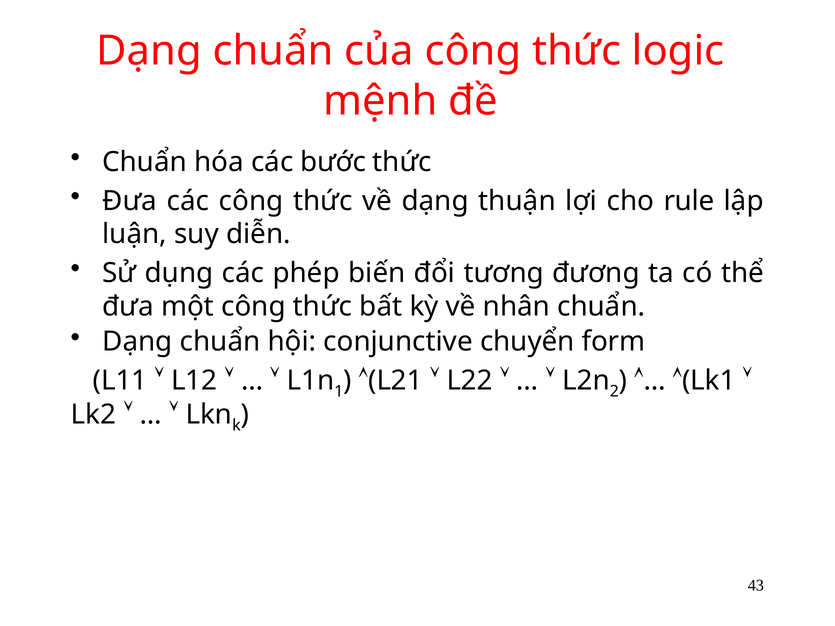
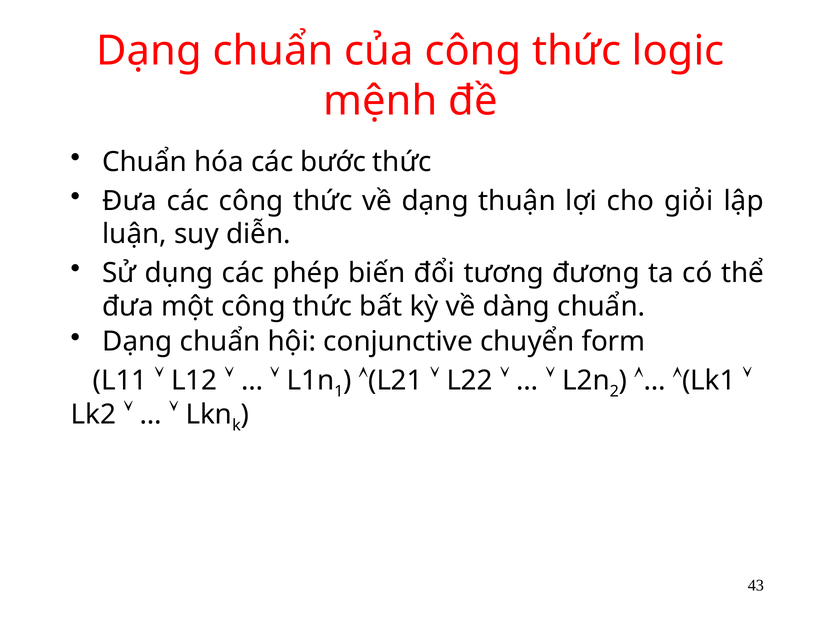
rule: rule -> giỏi (689, 201)
nhân: nhân -> dàng (516, 307)
